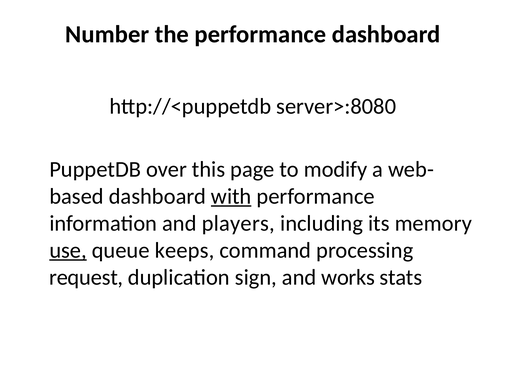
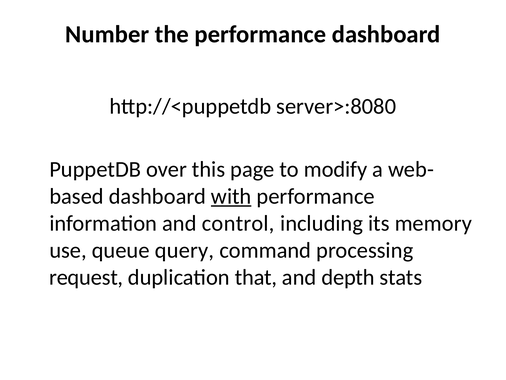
players: players -> control (238, 223)
use underline: present -> none (68, 250)
keeps: keeps -> query (185, 250)
sign: sign -> that (256, 277)
works: works -> depth (348, 277)
